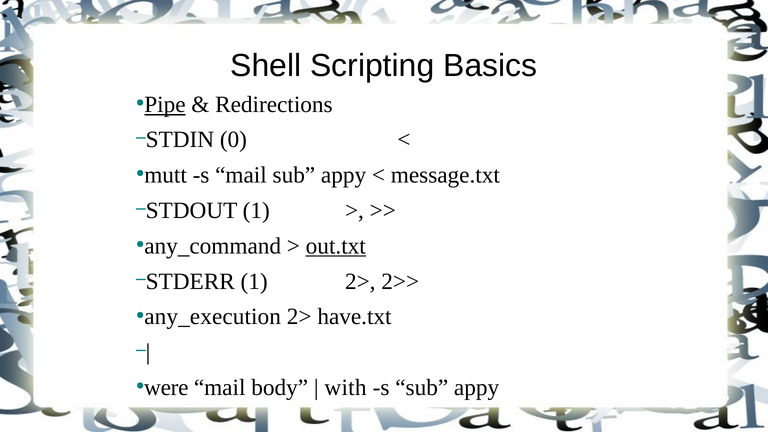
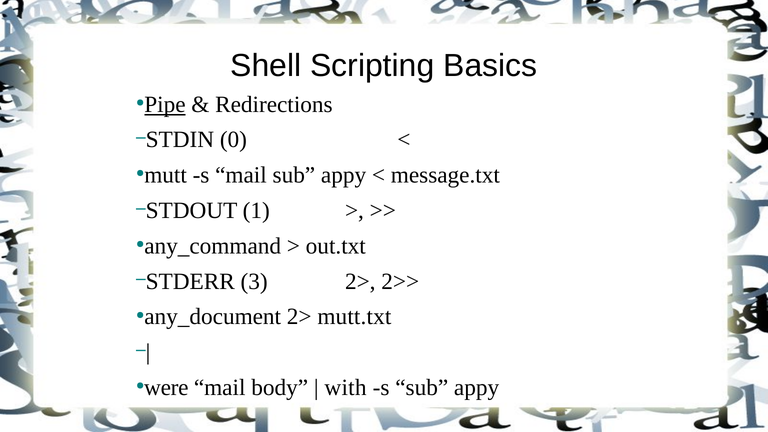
out.txt underline: present -> none (336, 246)
STDERR 1: 1 -> 3 (254, 281)
any_execution: any_execution -> any_document (213, 317)
have.txt: have.txt -> mutt.txt (354, 317)
